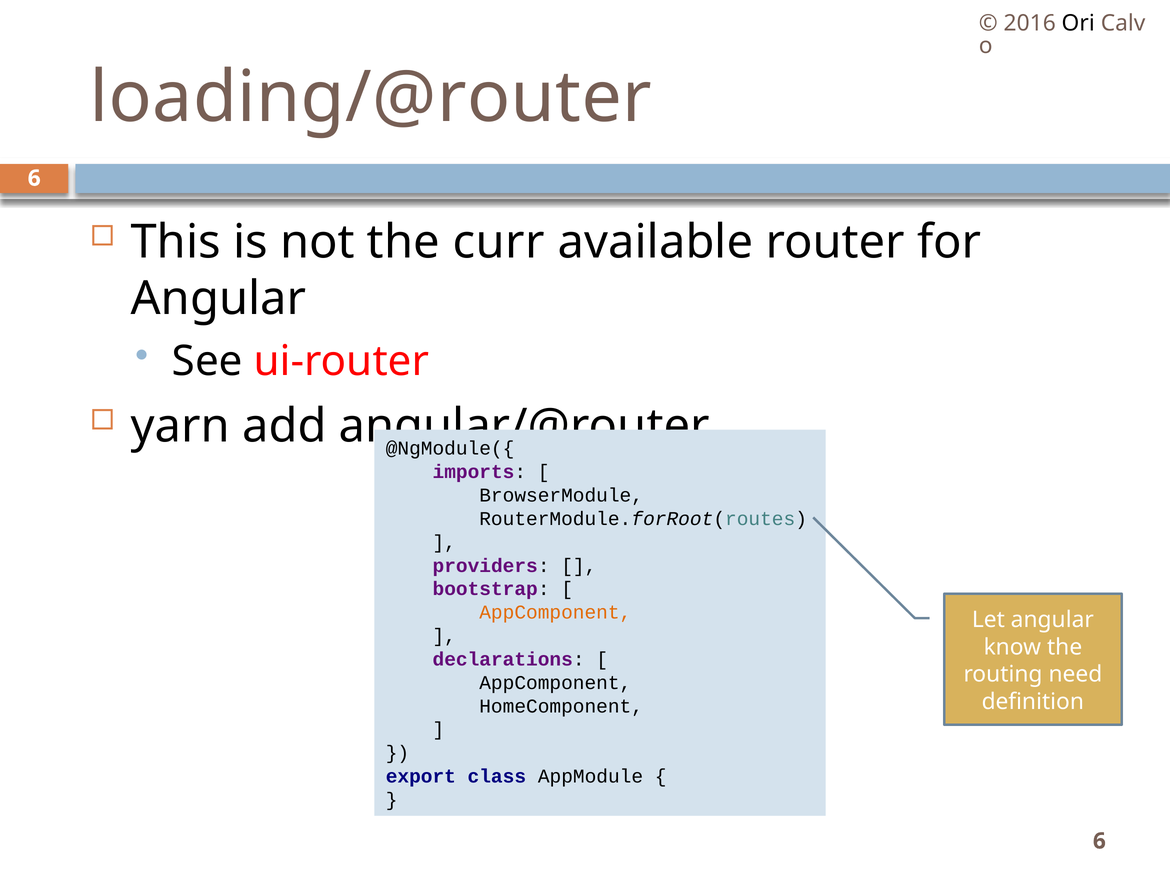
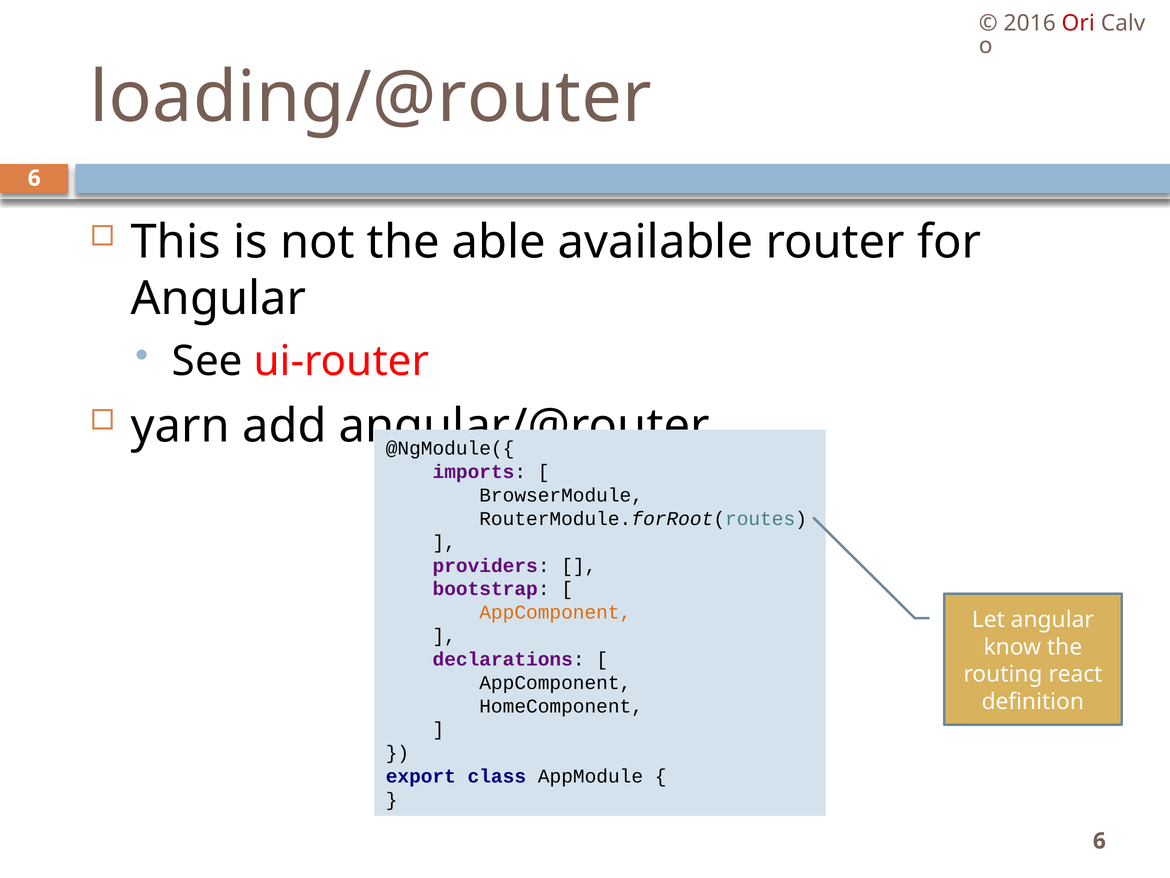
Ori colour: black -> red (1078, 23)
curr: curr -> able (499, 242)
need: need -> react (1075, 674)
